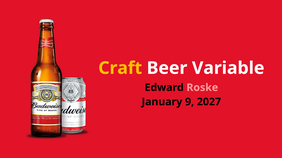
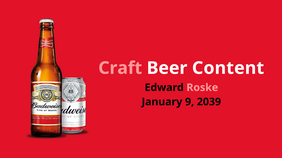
Craft colour: yellow -> pink (120, 68)
Variable: Variable -> Content (228, 68)
2027: 2027 -> 2039 (209, 102)
